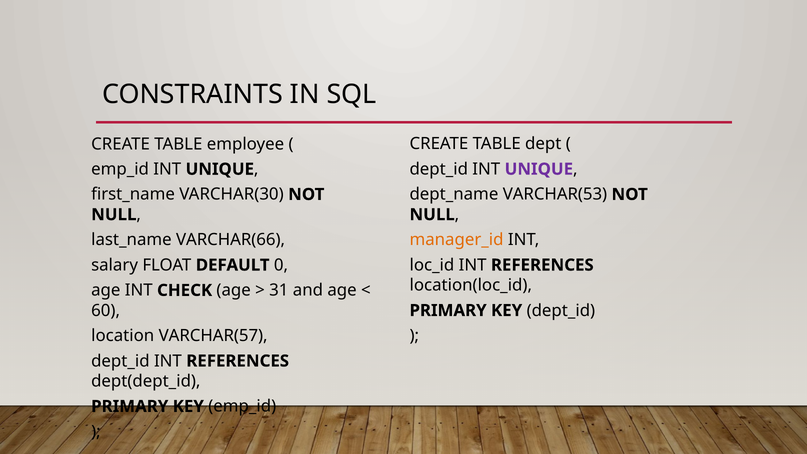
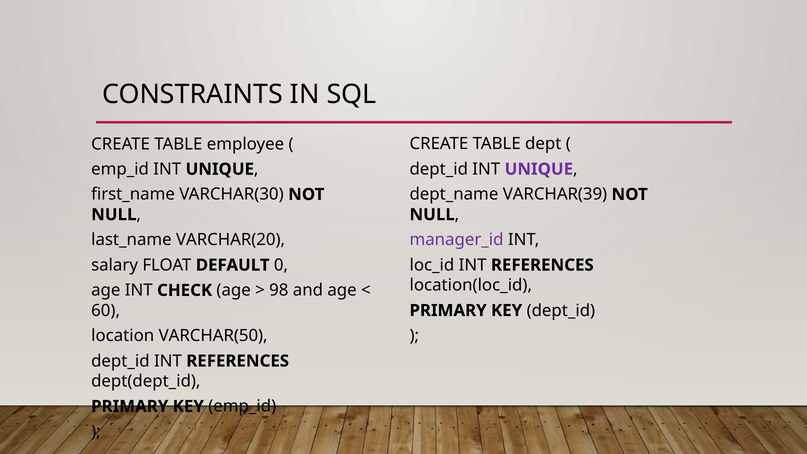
VARCHAR(53: VARCHAR(53 -> VARCHAR(39 (555, 194)
VARCHAR(66: VARCHAR(66 -> VARCHAR(20 (231, 240)
manager_id colour: orange -> purple (457, 240)
31: 31 -> 98 (279, 290)
VARCHAR(57: VARCHAR(57 -> VARCHAR(50 (213, 336)
